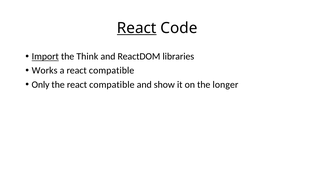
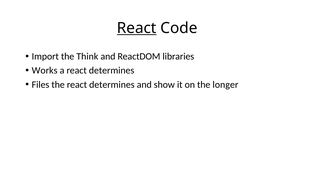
Import underline: present -> none (45, 56)
a react compatible: compatible -> determines (112, 70)
Only: Only -> Files (41, 84)
the react compatible: compatible -> determines (112, 84)
